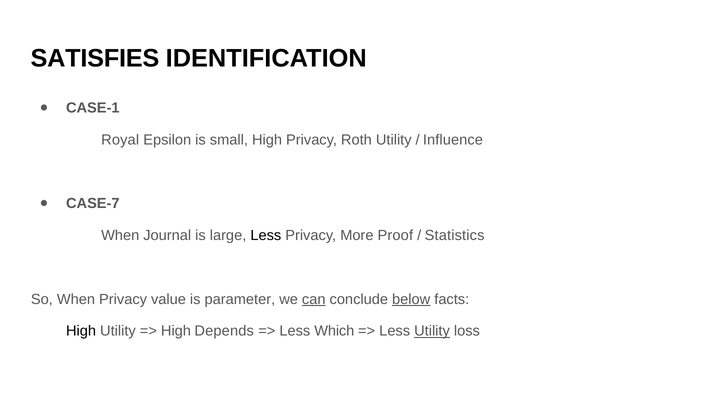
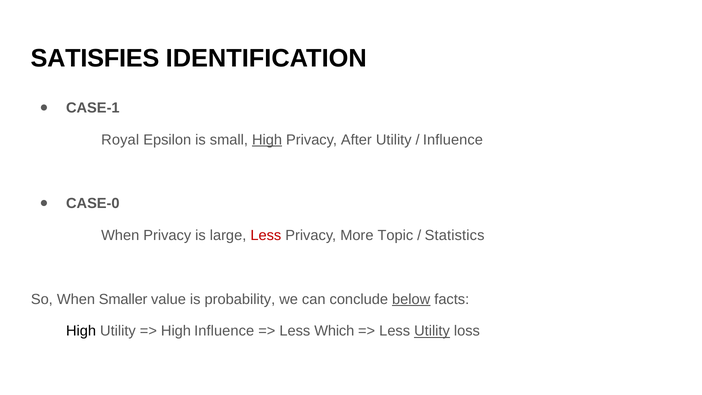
High underline: none -> present (267, 140)
Roth: Roth -> After (356, 140)
CASE-7: CASE-7 -> CASE-0 (93, 204)
When Journal: Journal -> Privacy (167, 235)
Less colour: black -> red (266, 235)
Proof: Proof -> Topic (395, 235)
When Privacy: Privacy -> Smaller (123, 299)
parameter: parameter -> probability (240, 299)
can underline: present -> none (314, 299)
High Depends: Depends -> Influence (224, 331)
